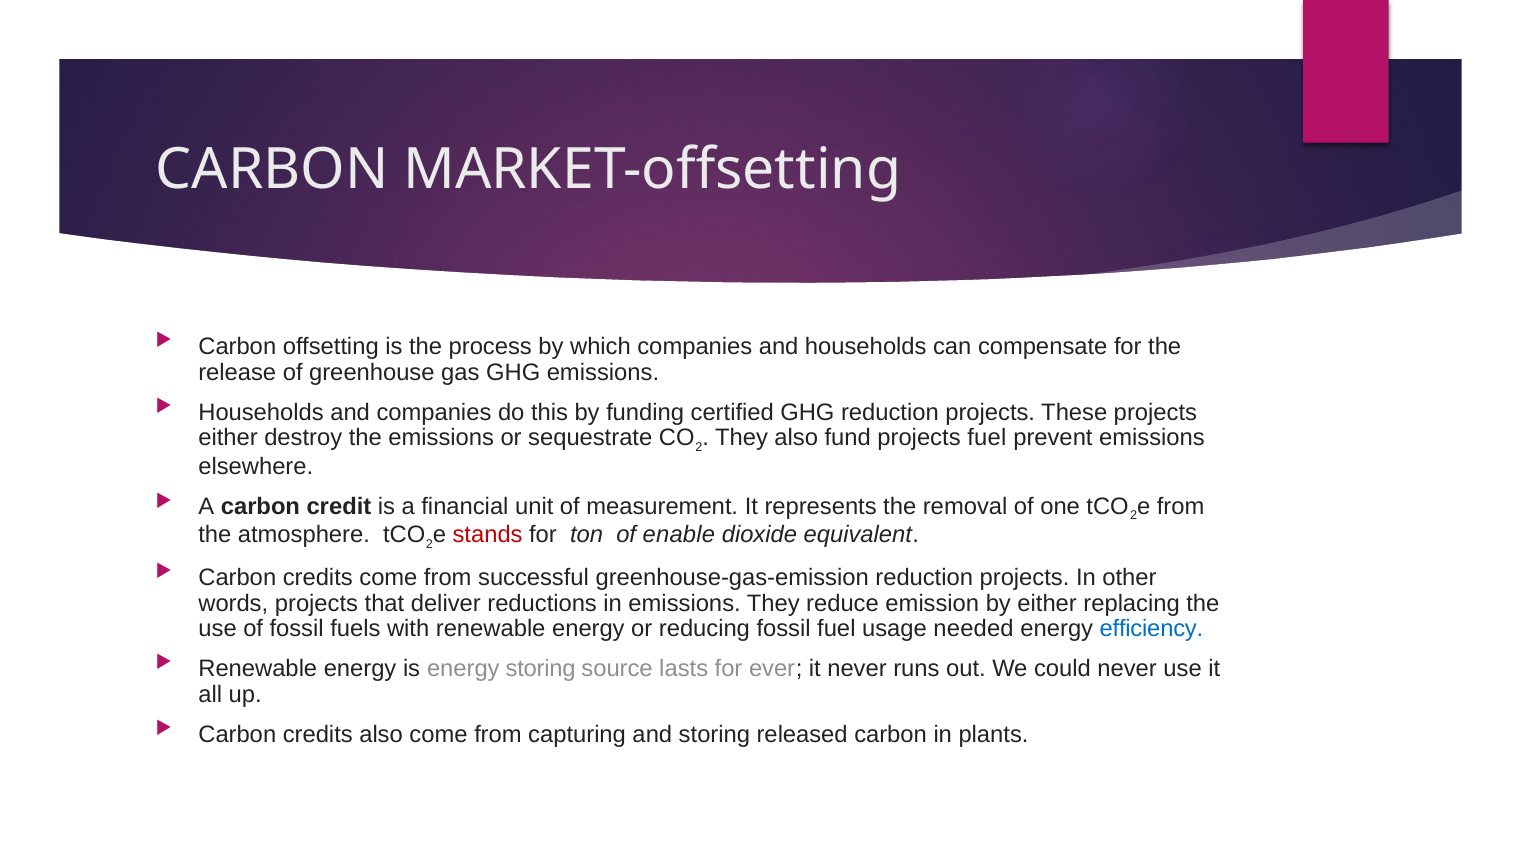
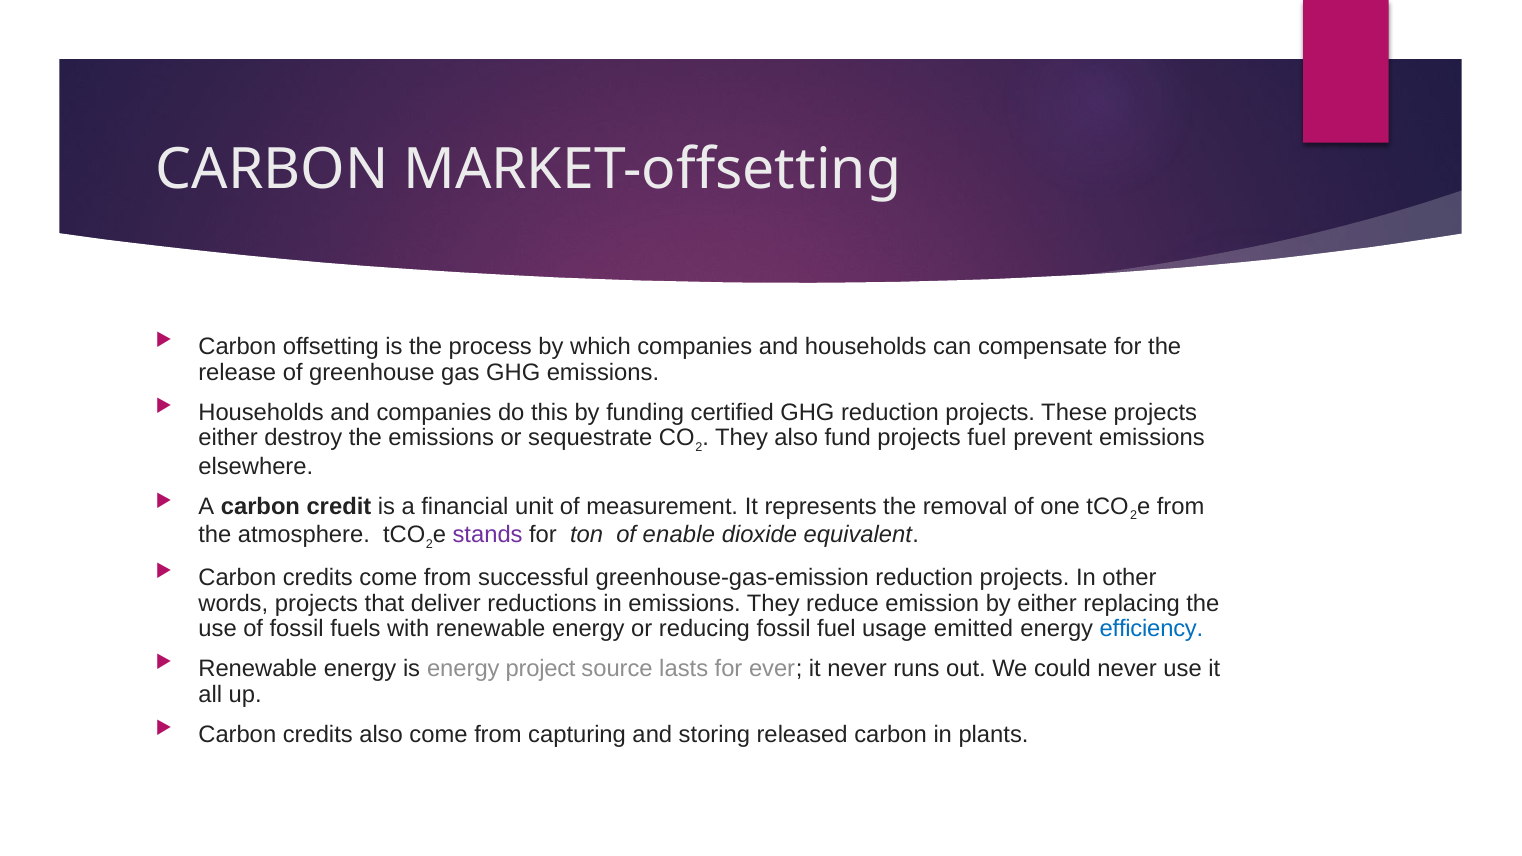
stands colour: red -> purple (488, 535)
needed: needed -> emitted (974, 629)
energy storing: storing -> project (541, 669)
